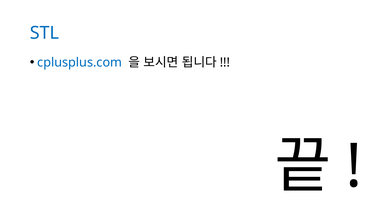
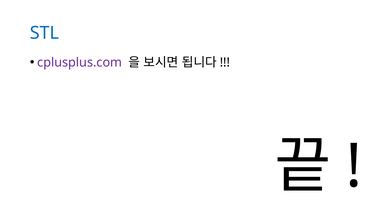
cplusplus.com colour: blue -> purple (80, 63)
